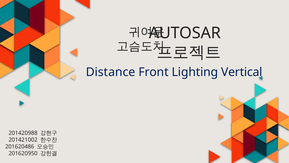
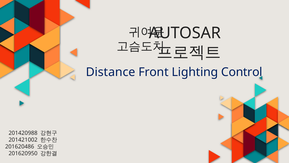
Vertical: Vertical -> Control (242, 72)
